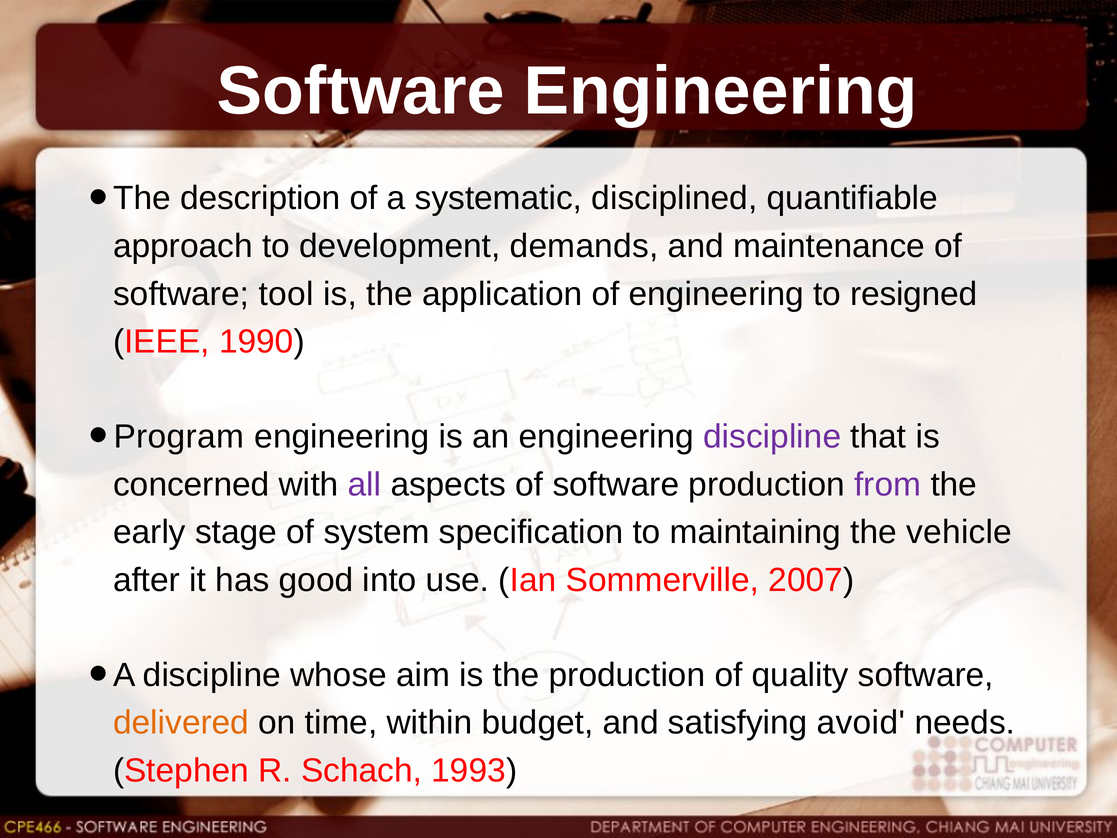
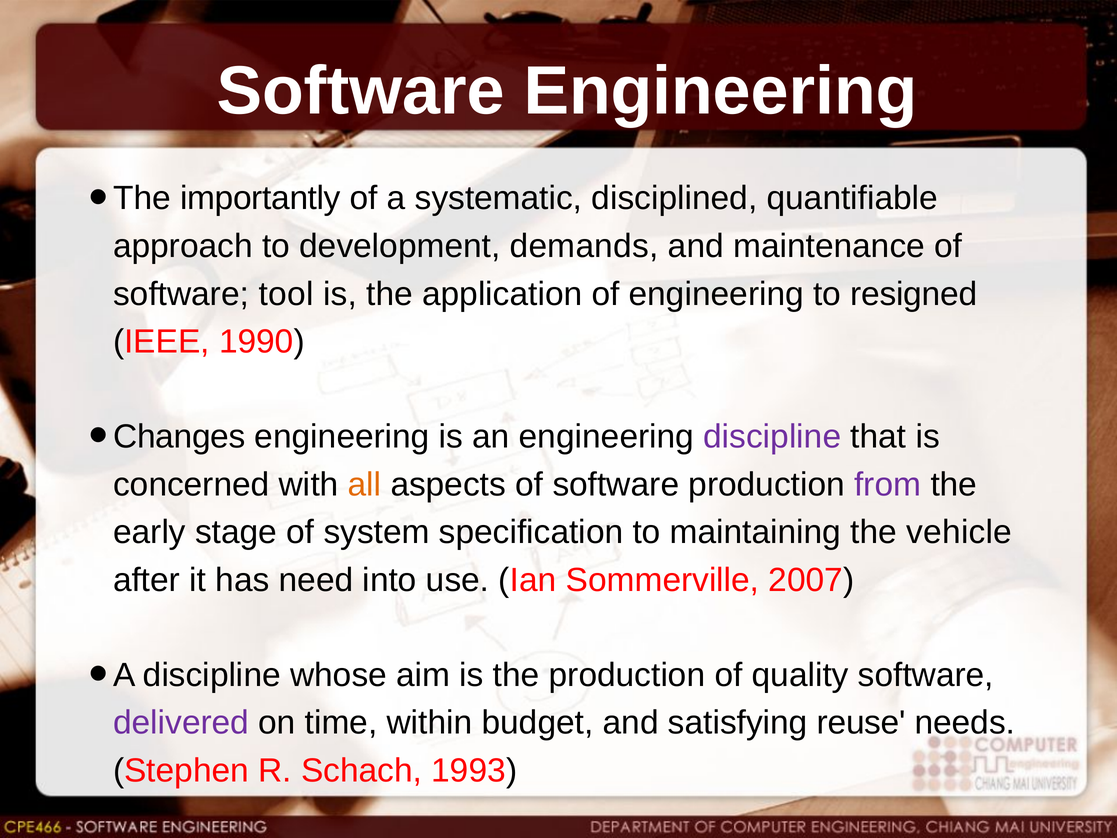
description: description -> importantly (260, 198)
Program: Program -> Changes (179, 436)
all colour: purple -> orange (364, 484)
good: good -> need (316, 580)
delivered colour: orange -> purple (181, 723)
avoid: avoid -> reuse (861, 723)
